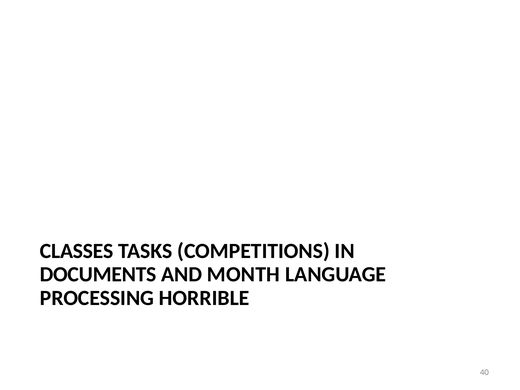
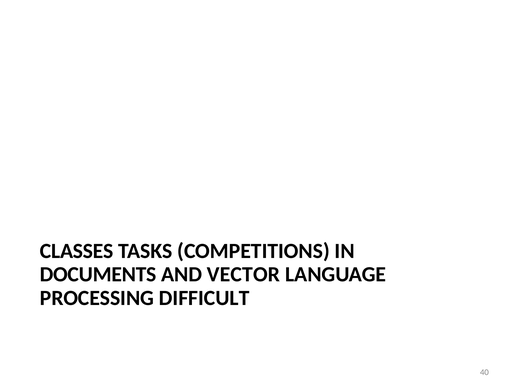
MONTH: MONTH -> VECTOR (243, 275)
HORRIBLE: HORRIBLE -> DIFFICULT (204, 298)
